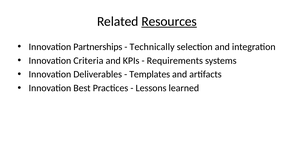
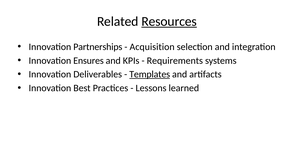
Technically: Technically -> Acquisition (152, 47)
Criteria: Criteria -> Ensures (88, 60)
Templates underline: none -> present (150, 74)
